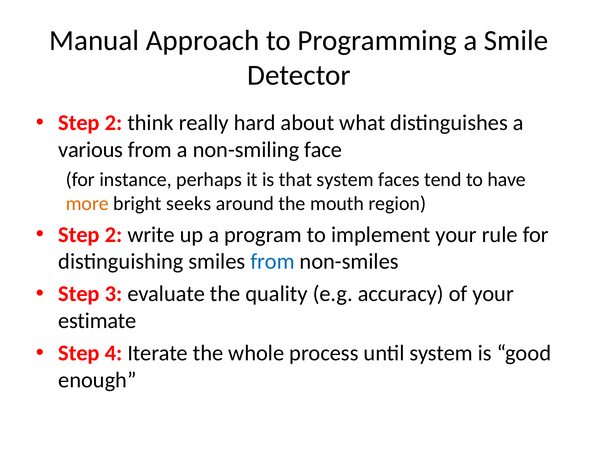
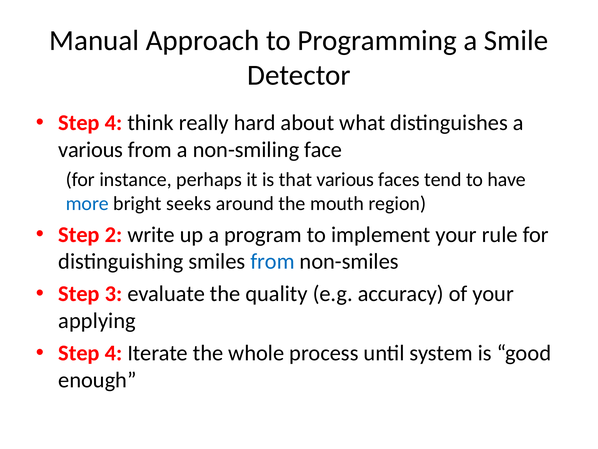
2: 2 -> 4 (114, 123)
that system: system -> various (345, 180)
more colour: orange -> blue (87, 203)
estimate: estimate -> applying (97, 320)
